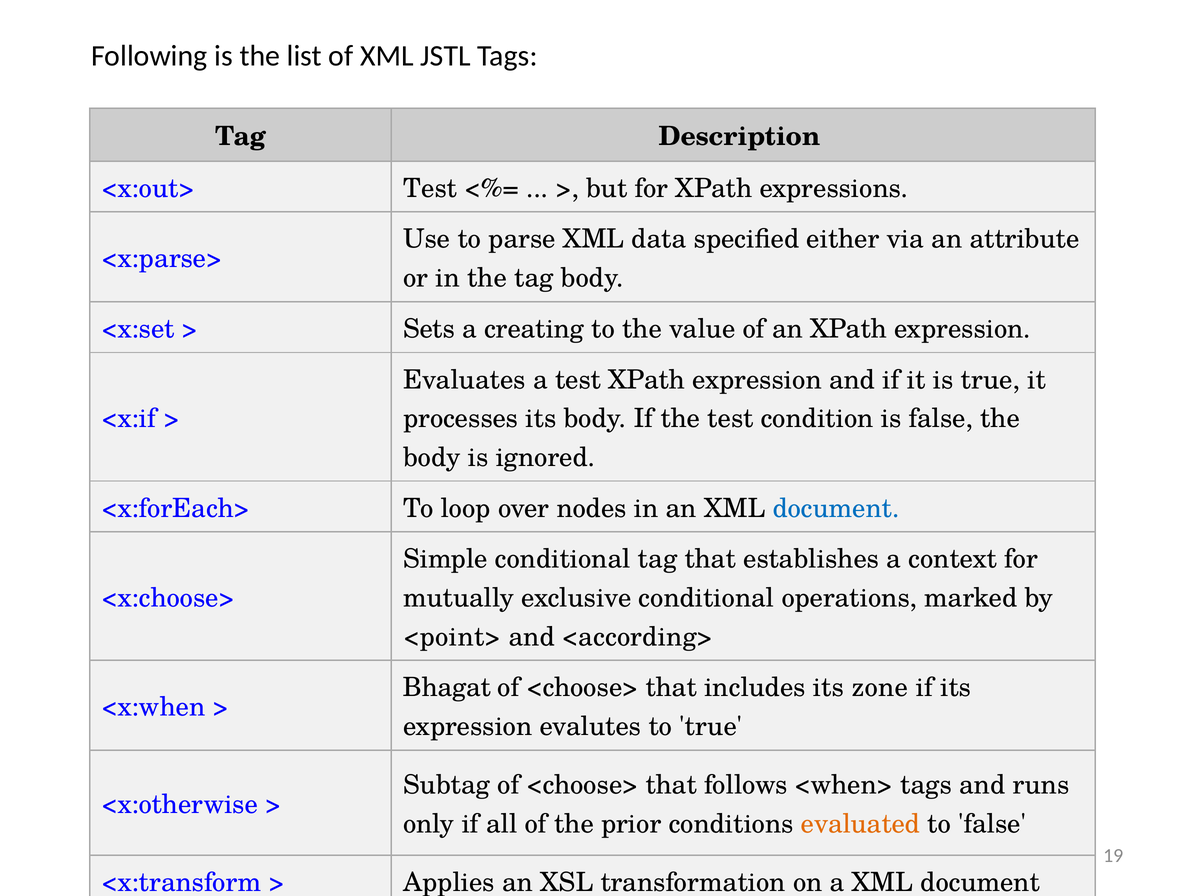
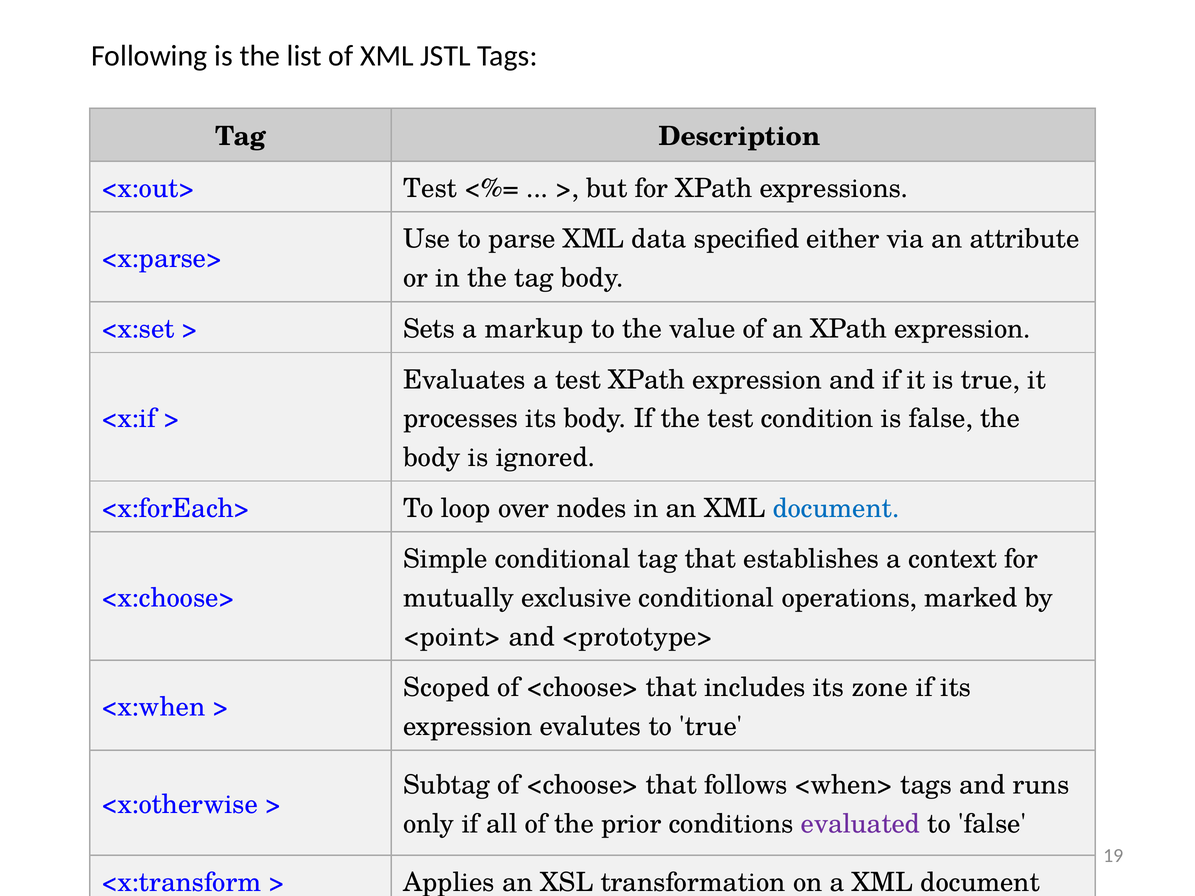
creating: creating -> markup (534, 329)
<according>: <according> -> <prototype> (638, 637)
Bhagat: Bhagat -> Scoped (447, 688)
evaluated colour: orange -> purple (861, 824)
